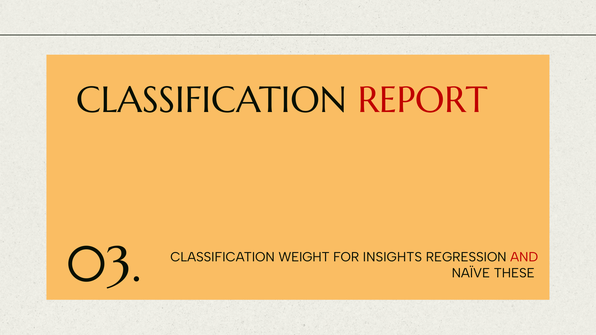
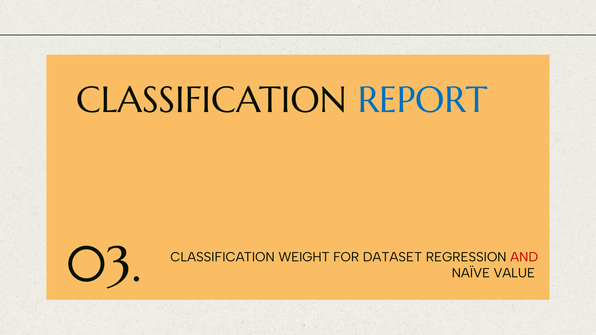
REPORT colour: red -> blue (423, 100)
INSIGHTS: INSIGHTS -> DATASET (392, 257)
THESE: THESE -> VALUE (514, 273)
